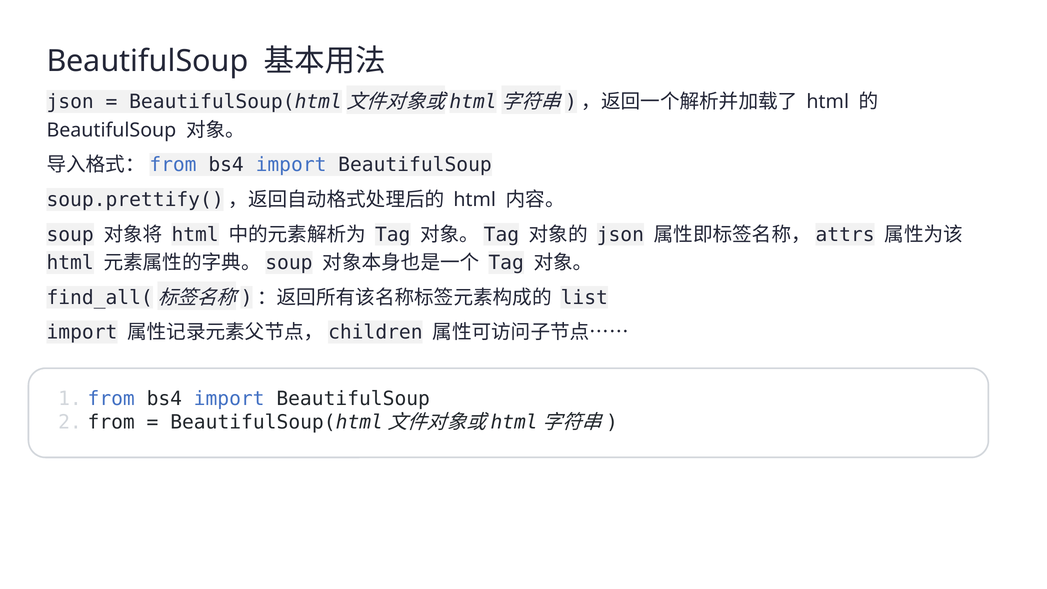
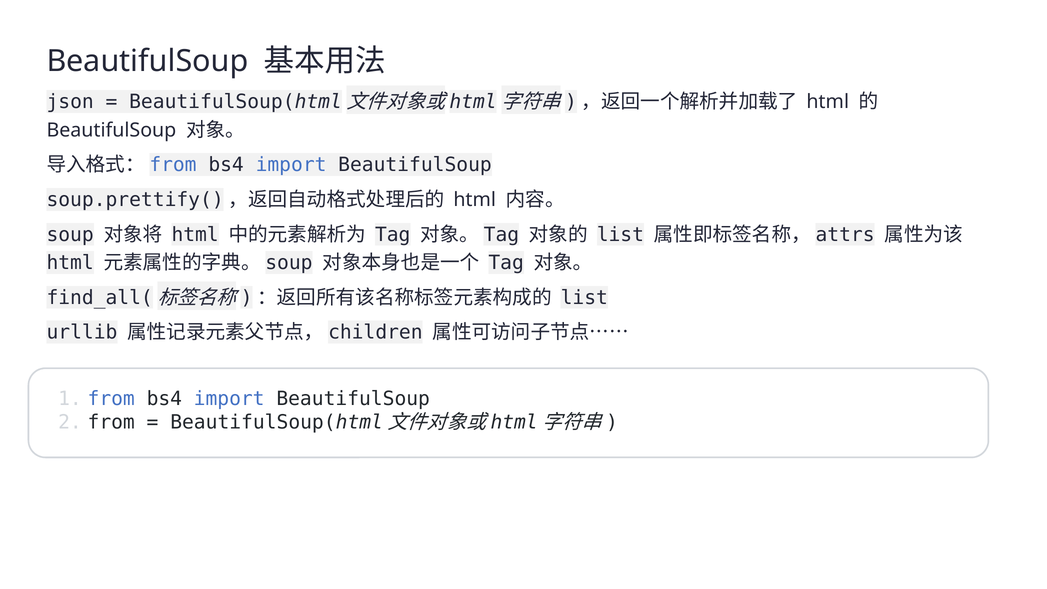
json: json -> list (620, 235)
import: import -> urllib (82, 332)
